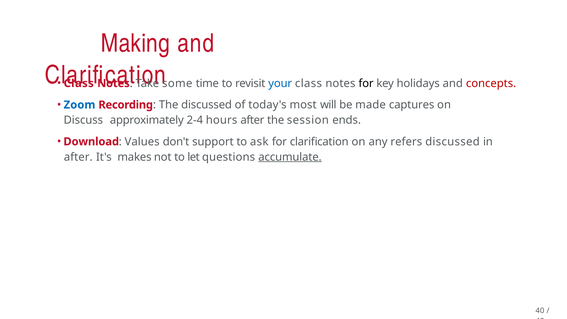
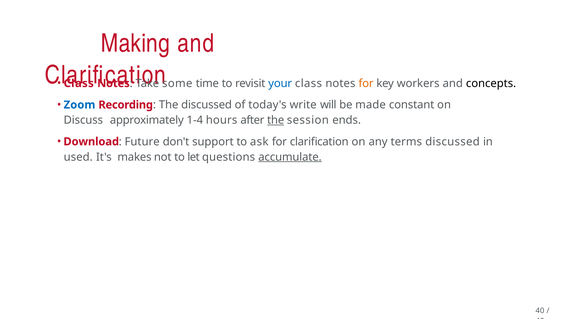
for colour: black -> orange (366, 83)
holidays: holidays -> workers (418, 83)
concepts colour: red -> black (491, 83)
most: most -> write (303, 105)
captures: captures -> constant (412, 105)
2-4: 2-4 -> 1-4 (195, 120)
the underline: none -> present (276, 120)
Values: Values -> Future (142, 142)
refers: refers -> terms (406, 142)
after: after -> used (78, 157)
